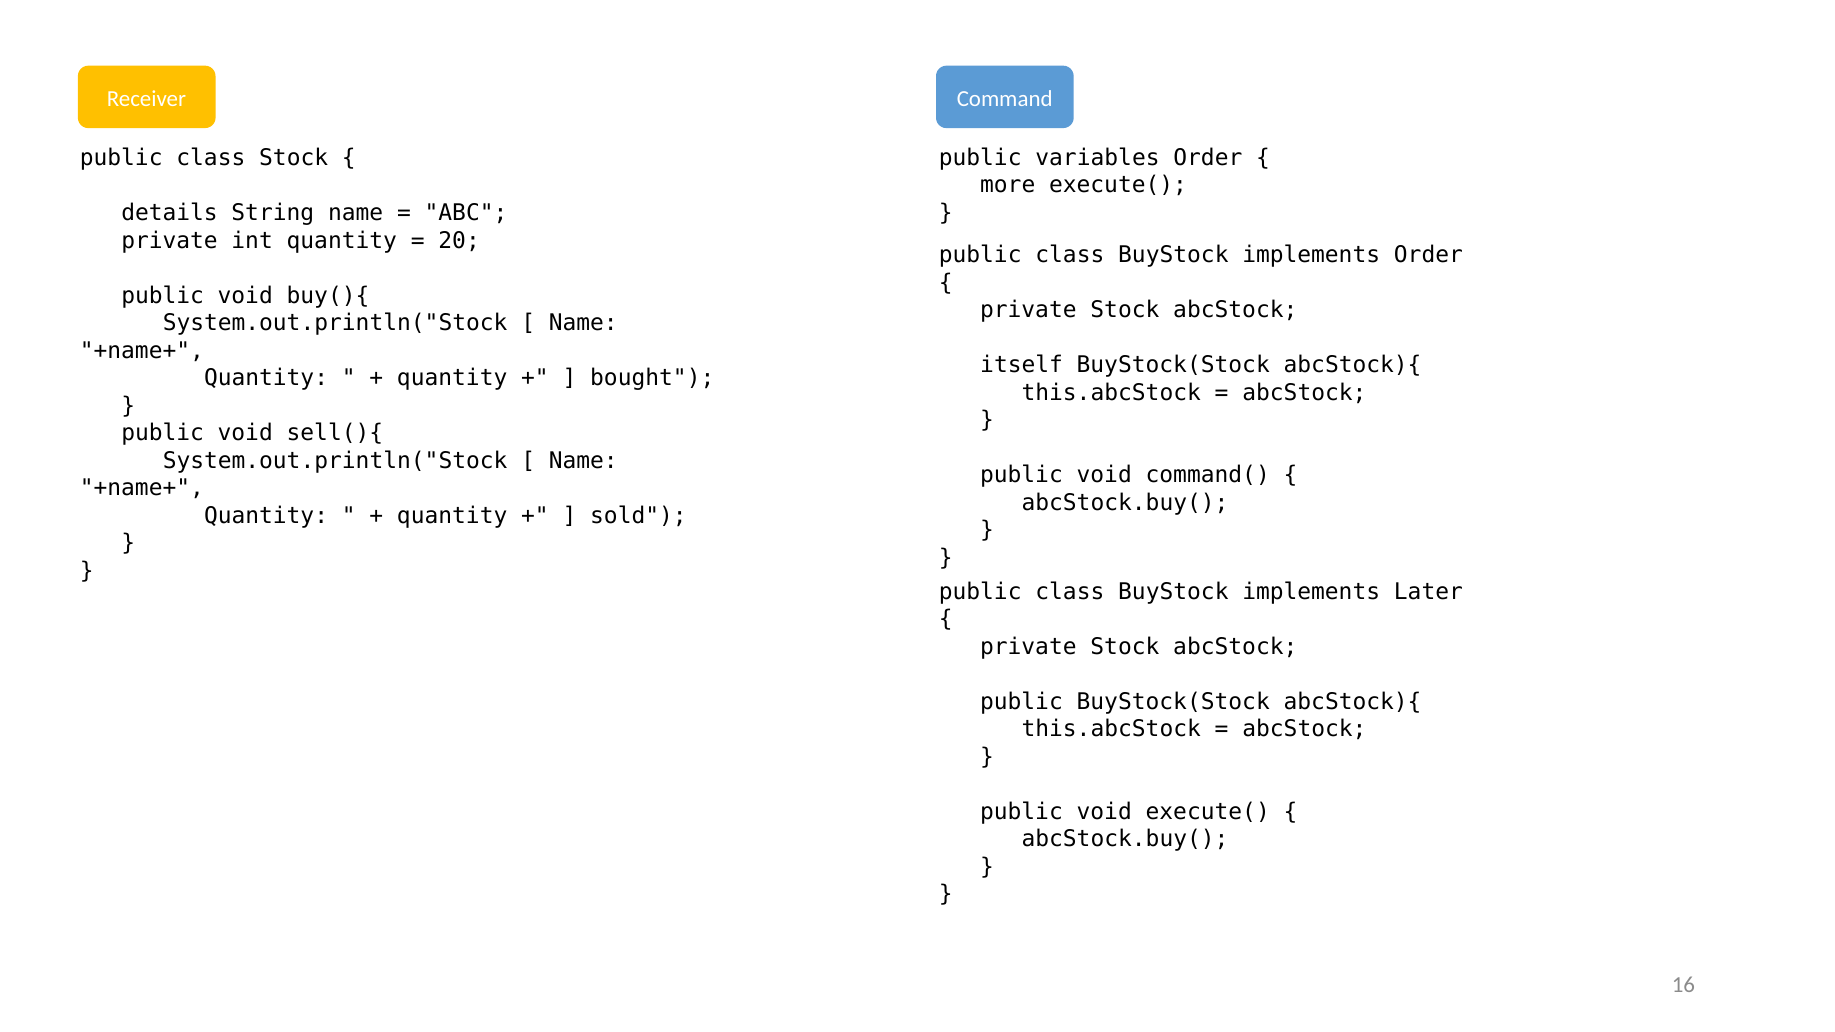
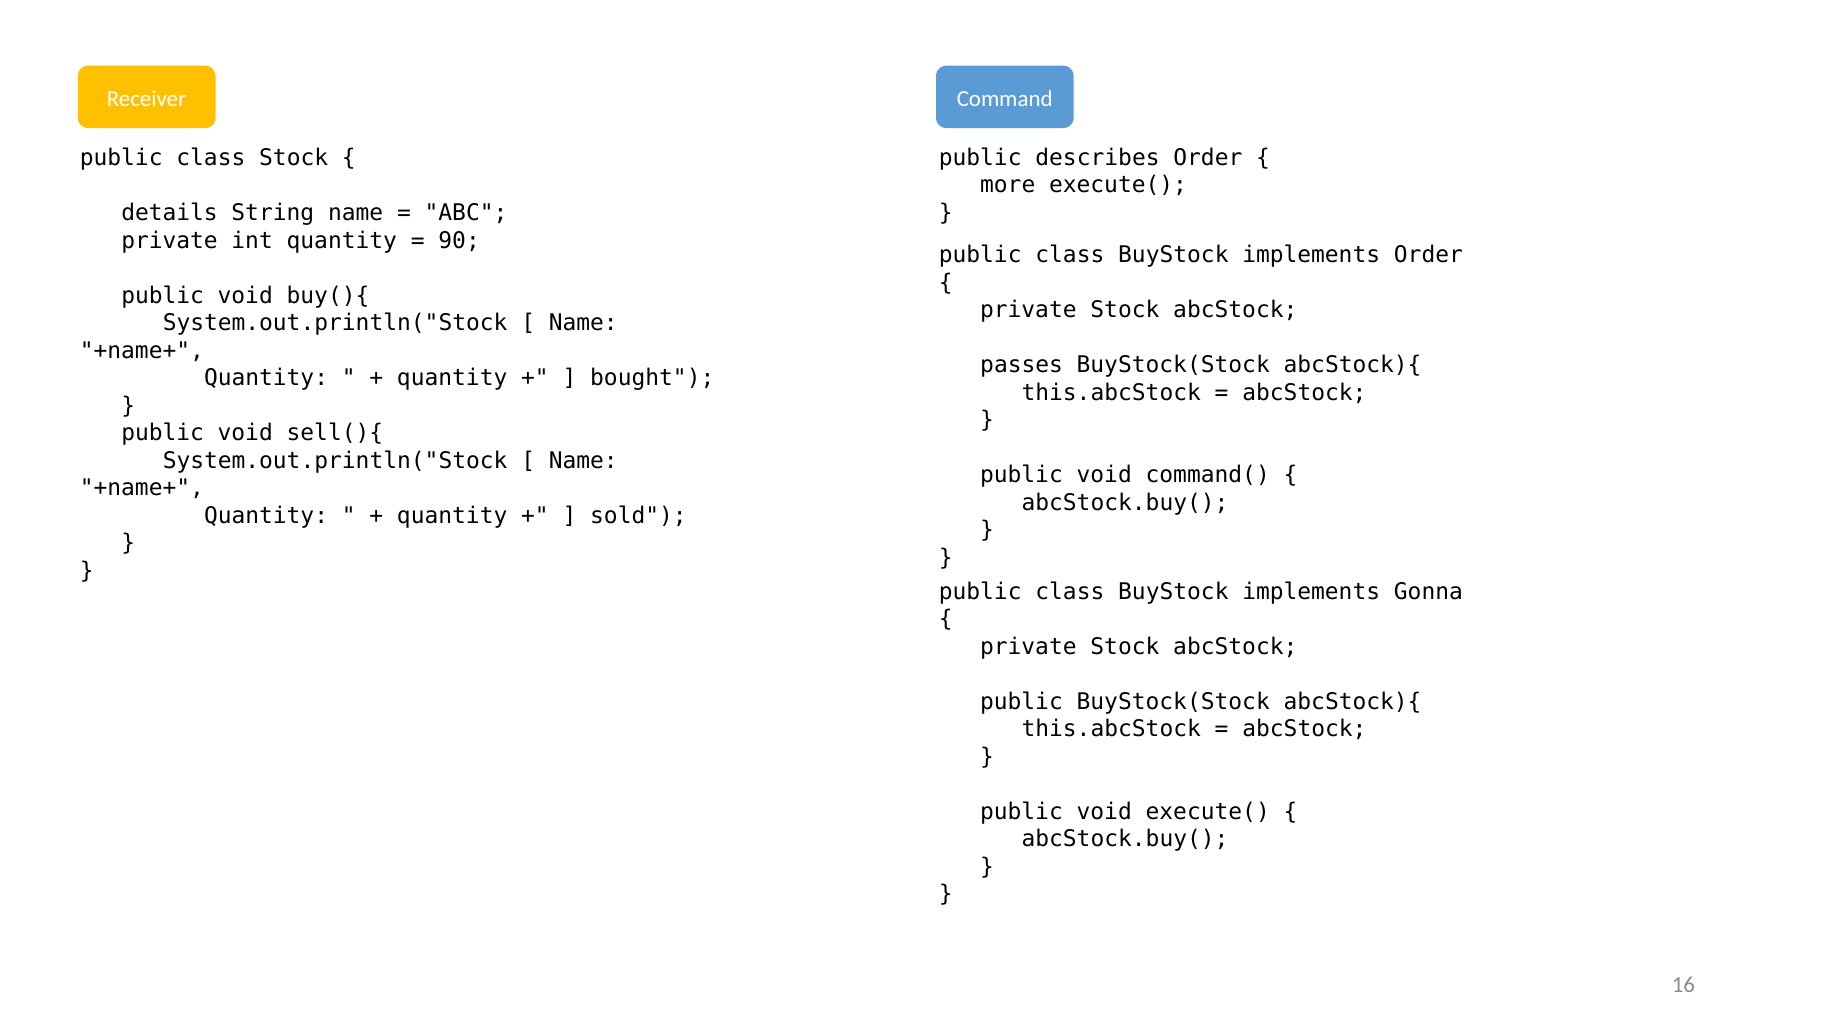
variables: variables -> describes (1097, 158)
20: 20 -> 90 (459, 240)
itself: itself -> passes (1022, 365)
Later: Later -> Gonna (1428, 592)
